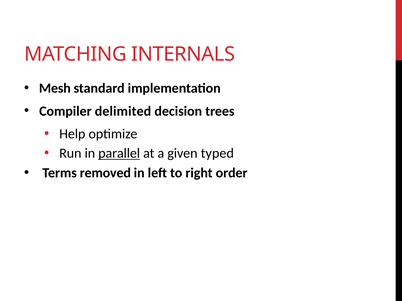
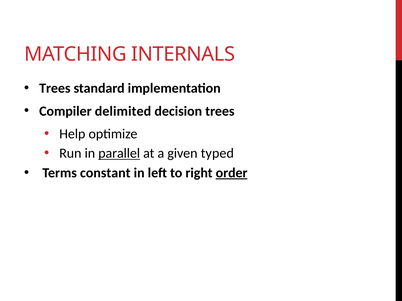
Mesh: Mesh -> Trees (55, 88)
removed: removed -> constant (105, 173)
order underline: none -> present (232, 173)
